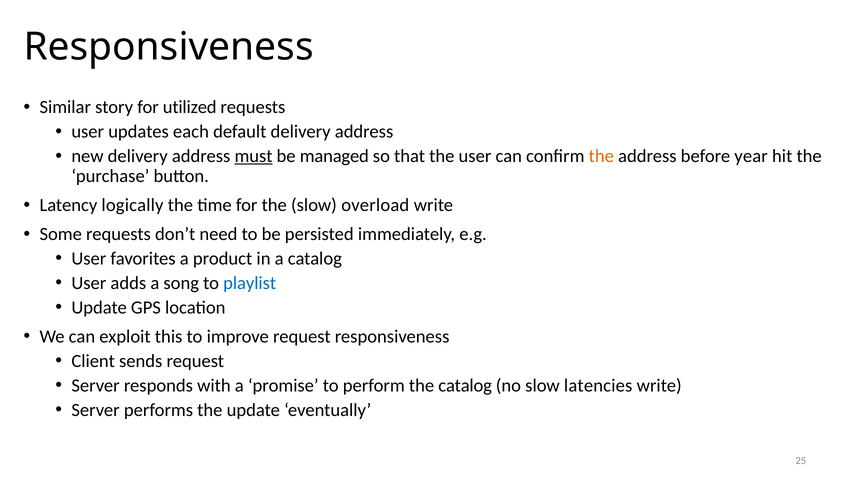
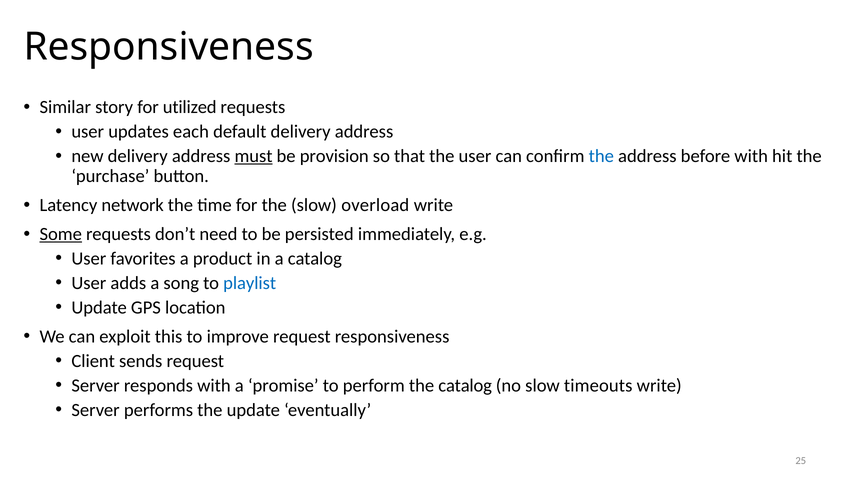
managed: managed -> provision (334, 156)
the colour: orange -> blue (601, 156)
before year: year -> with (751, 156)
logically: logically -> network (133, 205)
Some underline: none -> present (61, 234)
latencies: latencies -> timeouts (598, 386)
